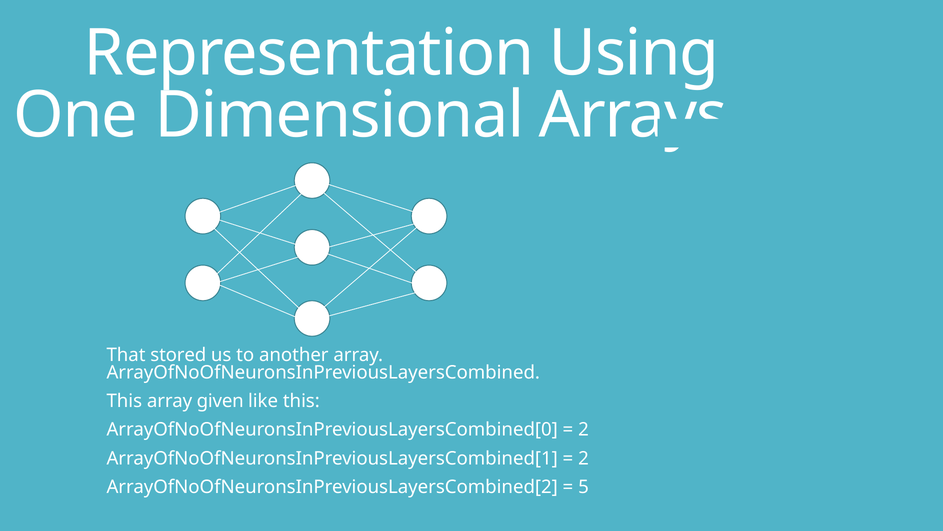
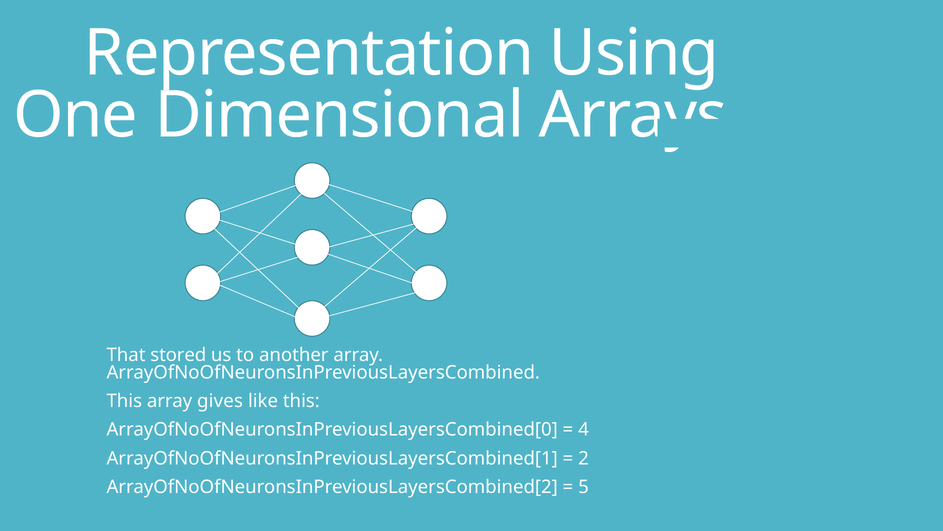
given: given -> gives (220, 401)
2: 2 -> 4 (583, 429)
